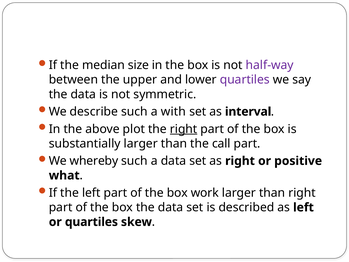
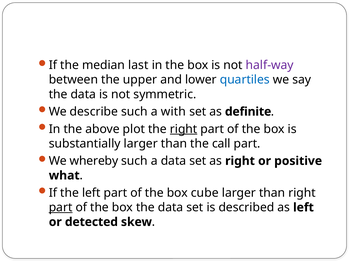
size: size -> last (138, 65)
quartiles colour: purple -> blue (245, 80)
interval: interval -> definite (248, 112)
work: work -> cube (205, 193)
part underline: none -> present (61, 207)
or quartiles: quartiles -> detected (91, 222)
